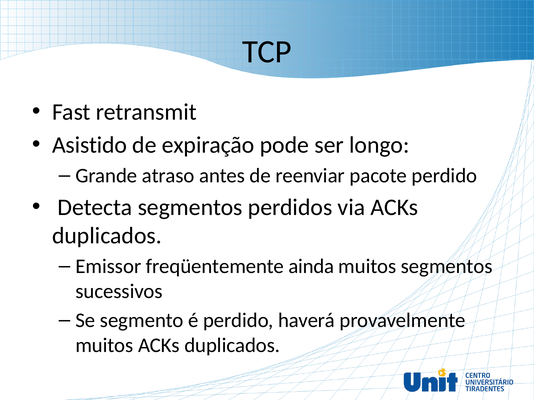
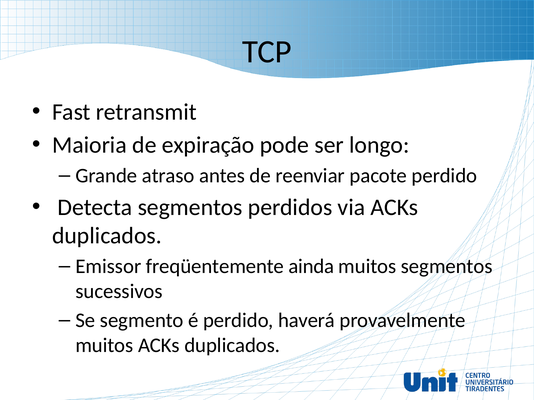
Asistido: Asistido -> Maioria (89, 145)
